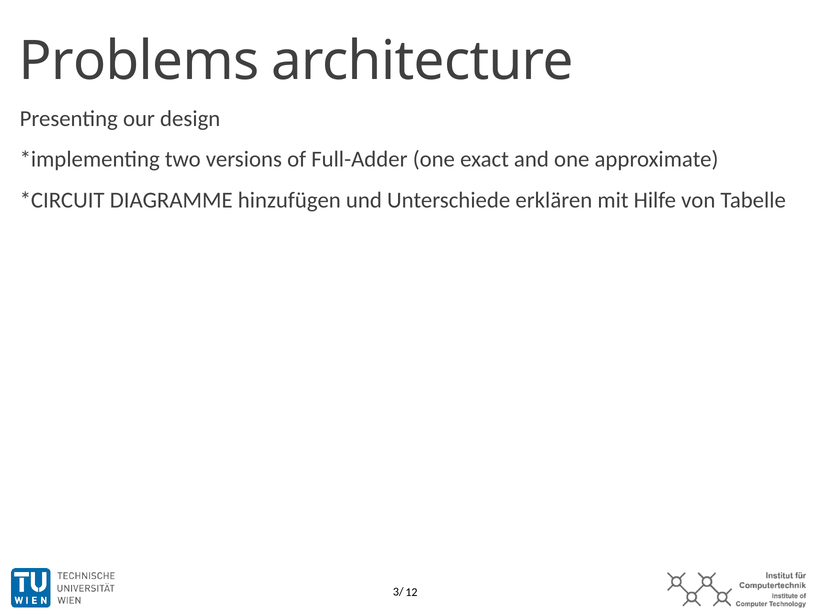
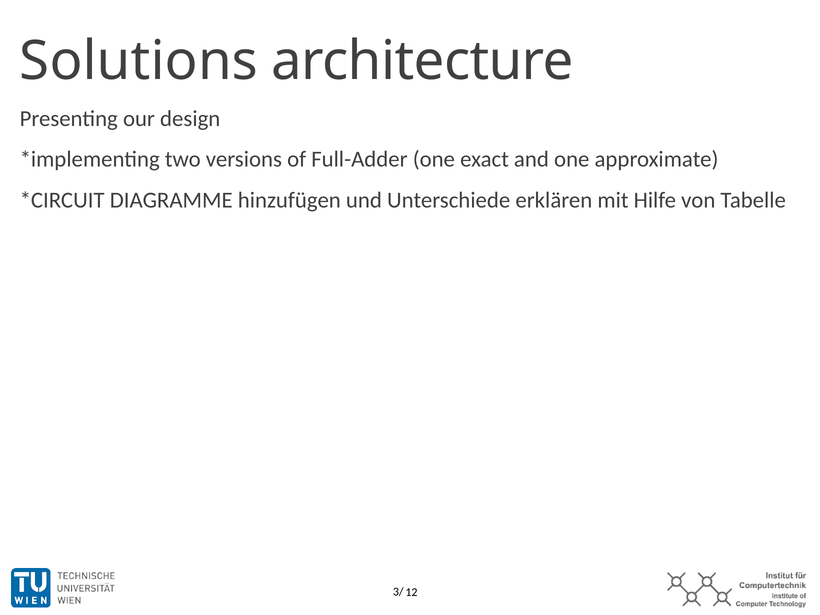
Problems: Problems -> Solutions (139, 61)
